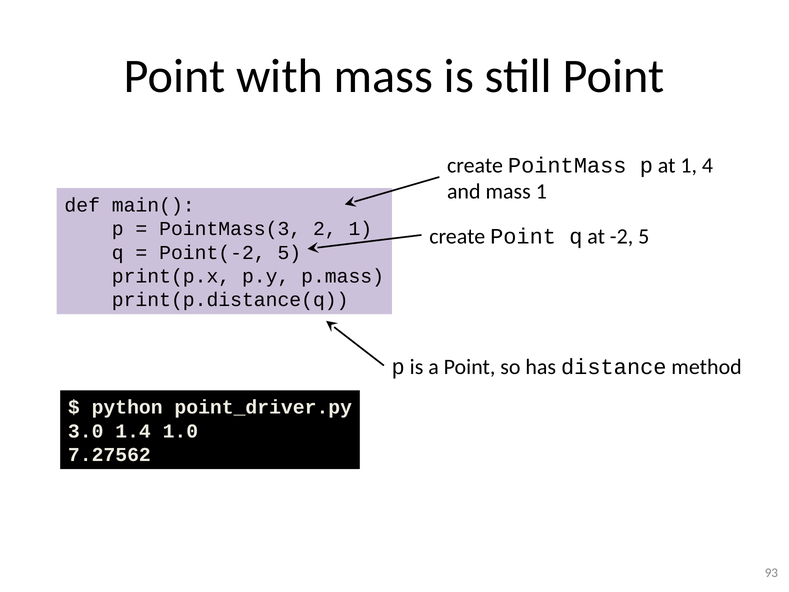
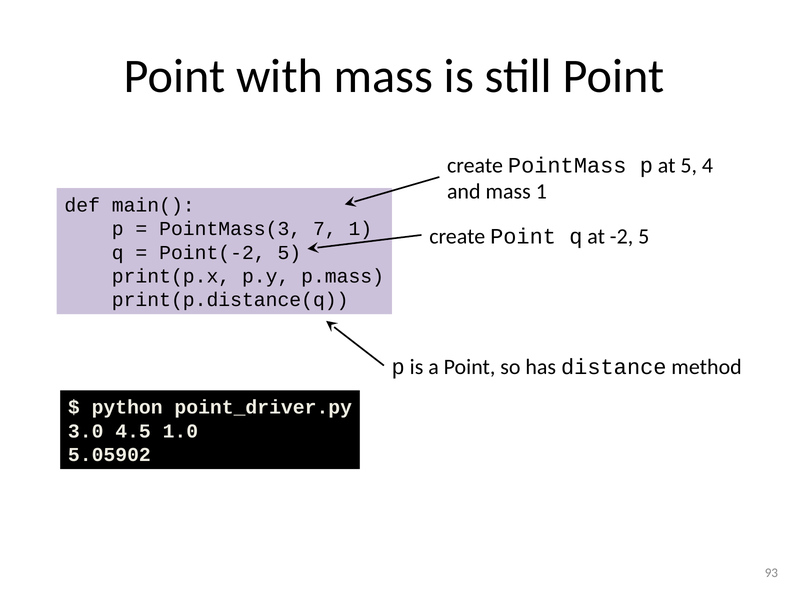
at 1: 1 -> 5 (689, 165)
2: 2 -> 7 (325, 229)
1.4: 1.4 -> 4.5 (133, 431)
7.27562: 7.27562 -> 5.05902 (109, 455)
